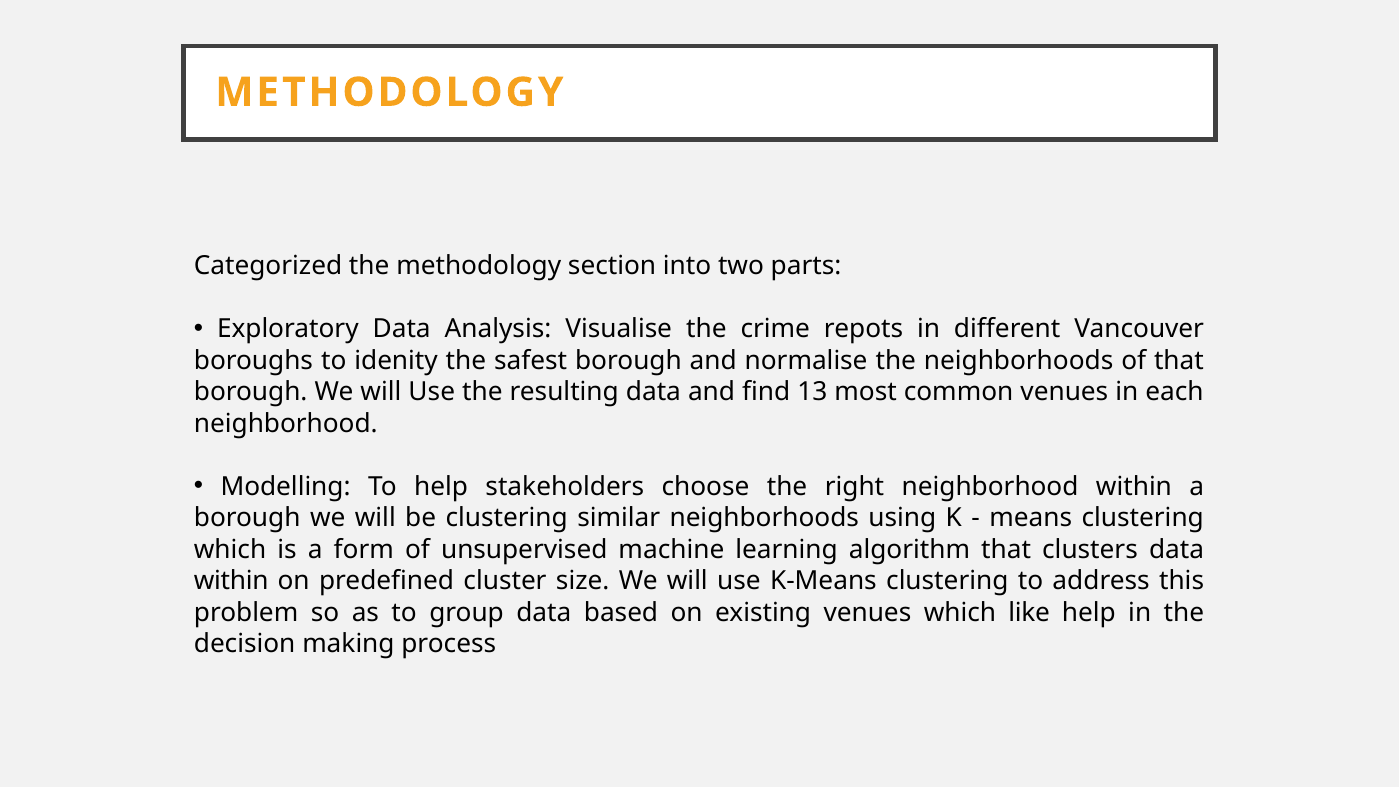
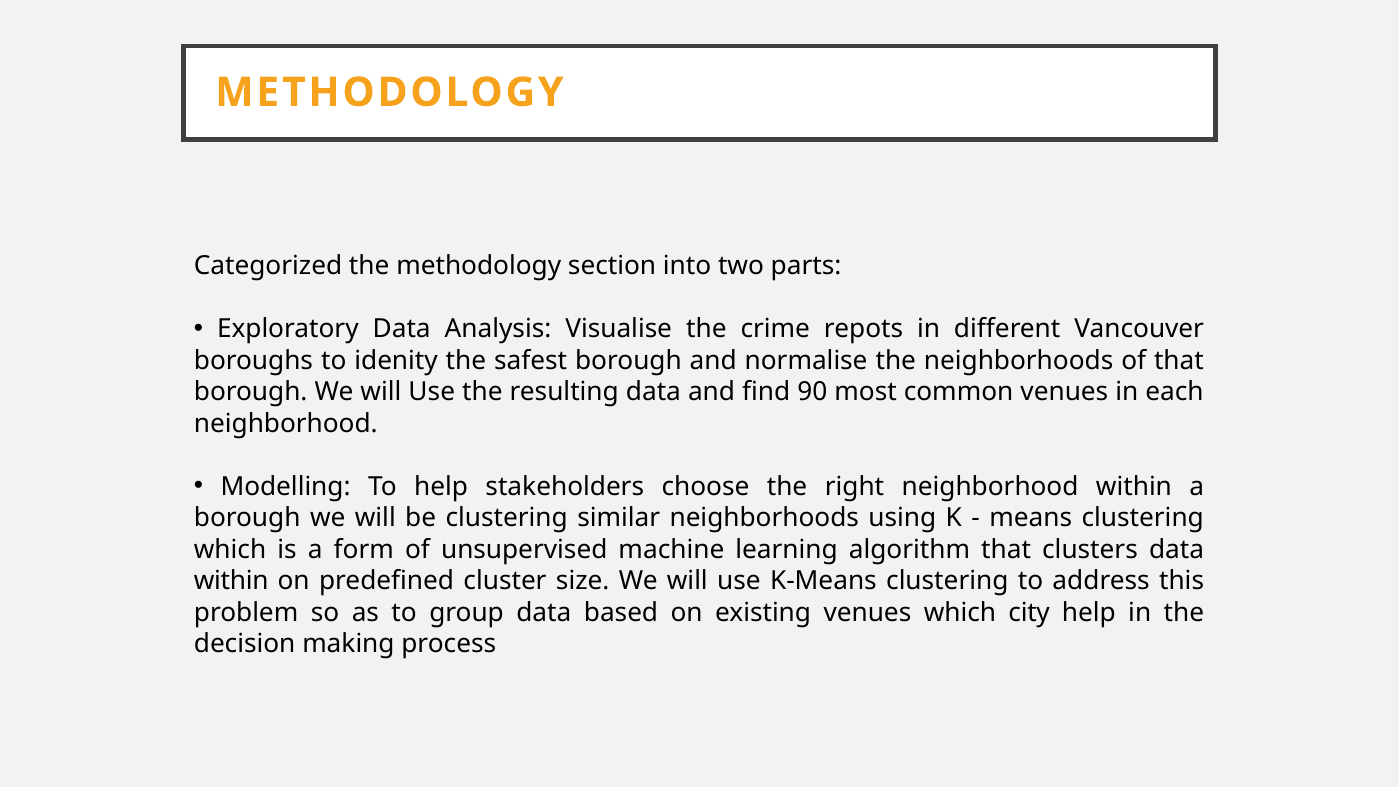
13: 13 -> 90 (812, 392)
like: like -> city (1029, 612)
